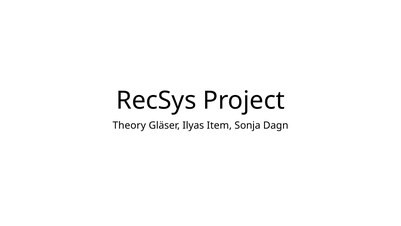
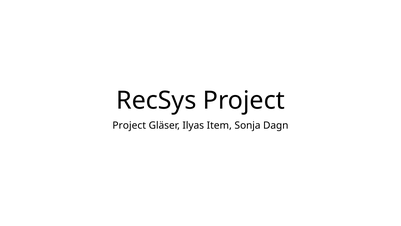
Theory: Theory -> Project (129, 125)
